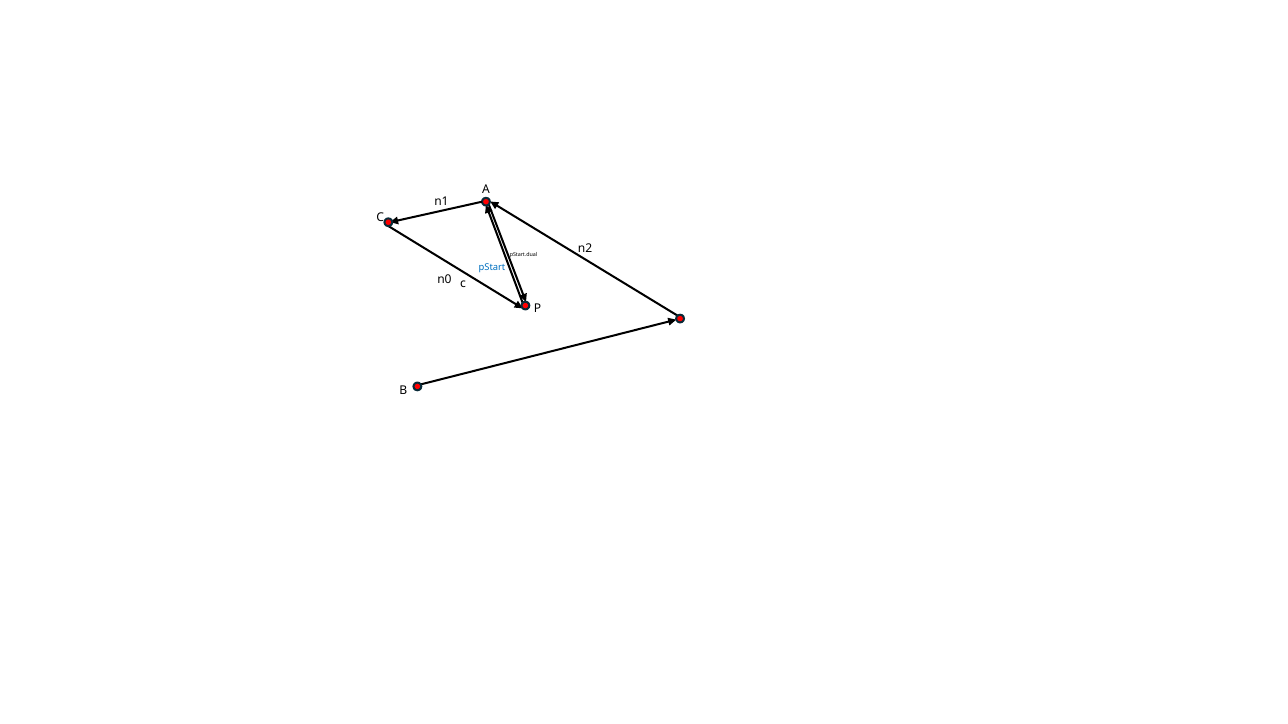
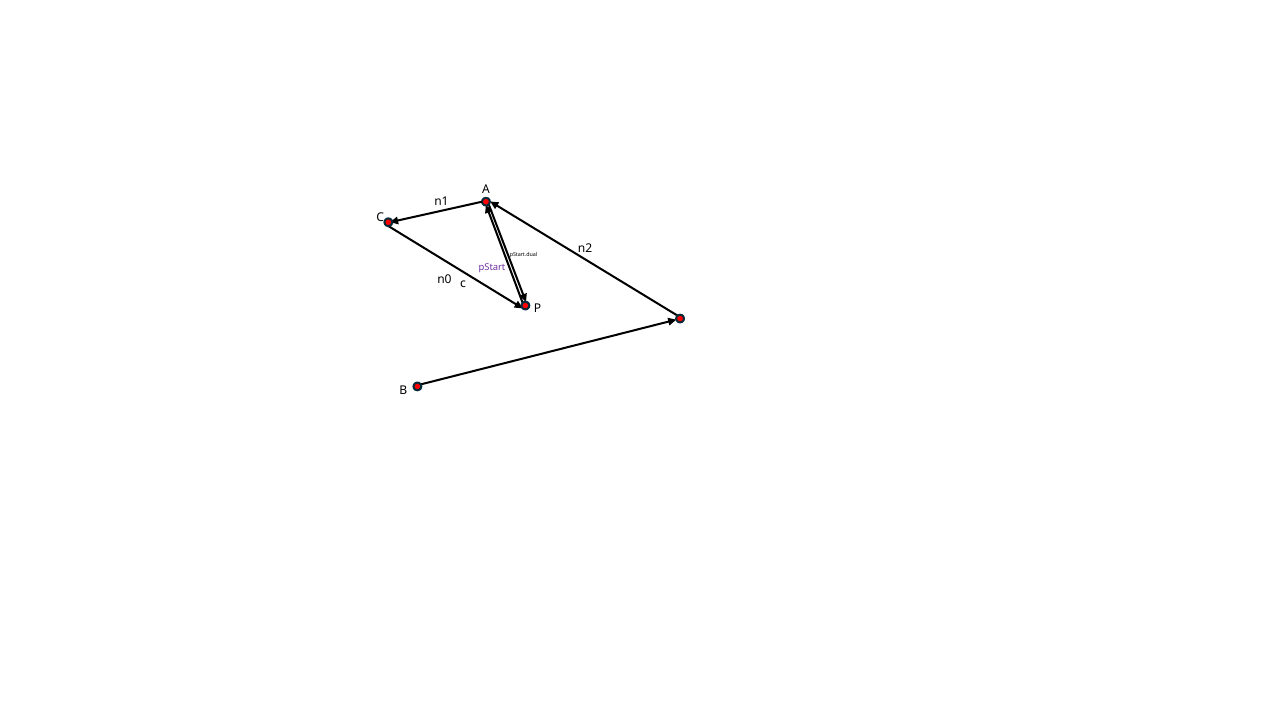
pStart colour: blue -> purple (492, 267)
